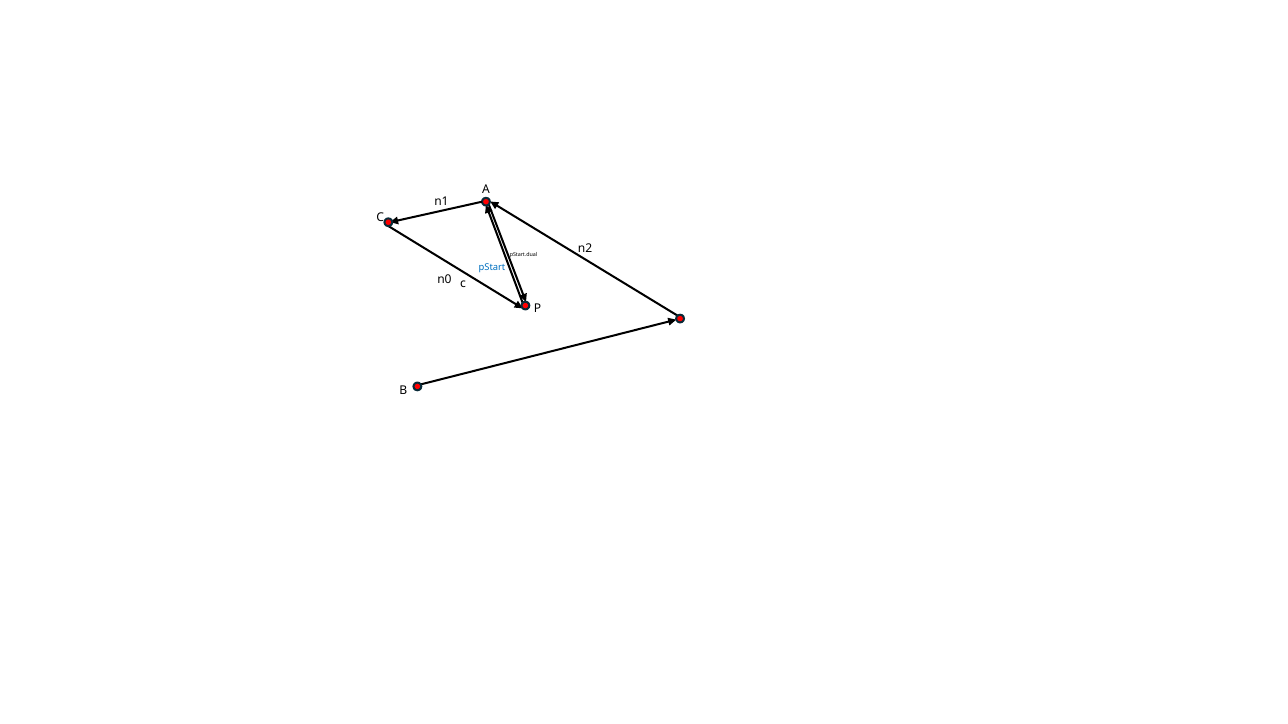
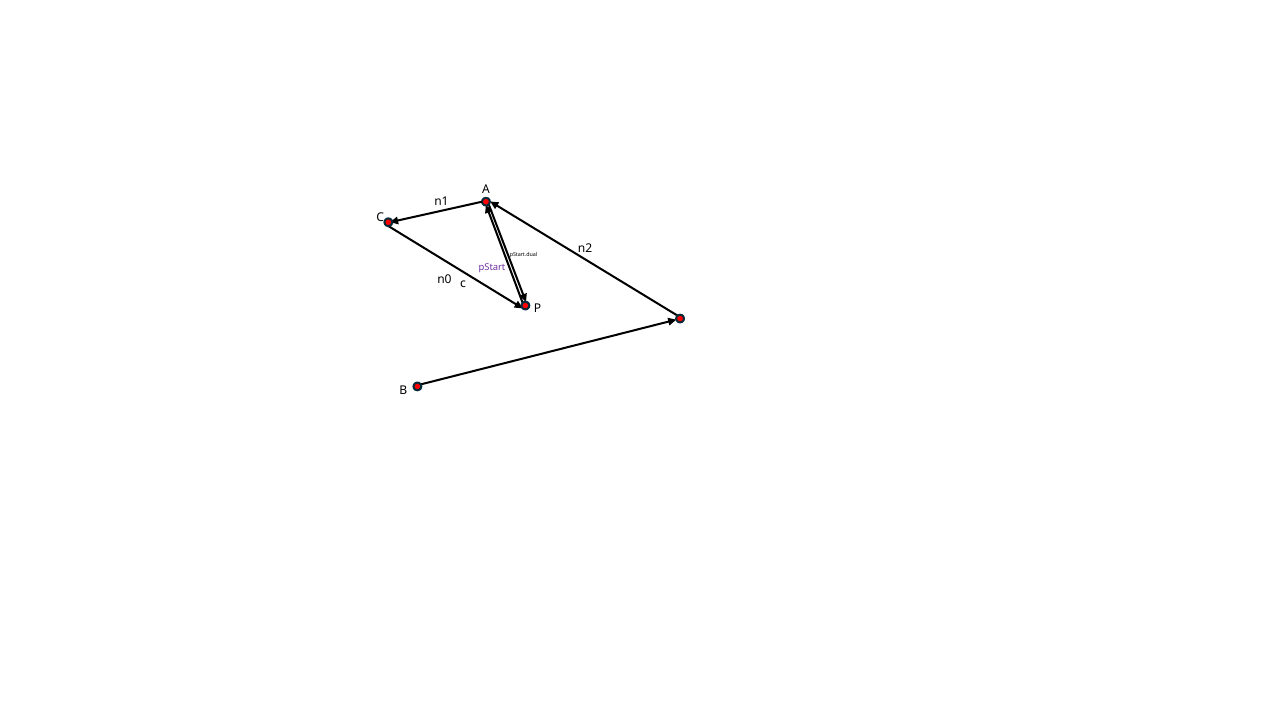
pStart colour: blue -> purple (492, 267)
